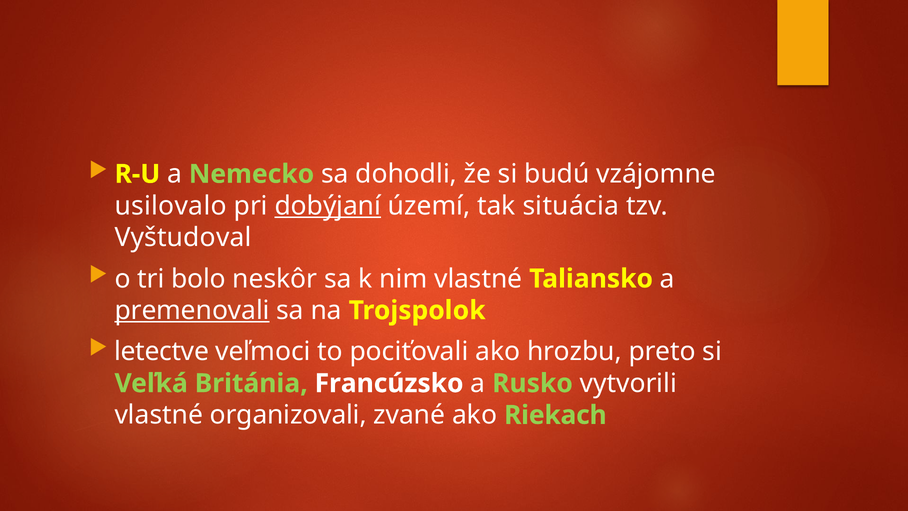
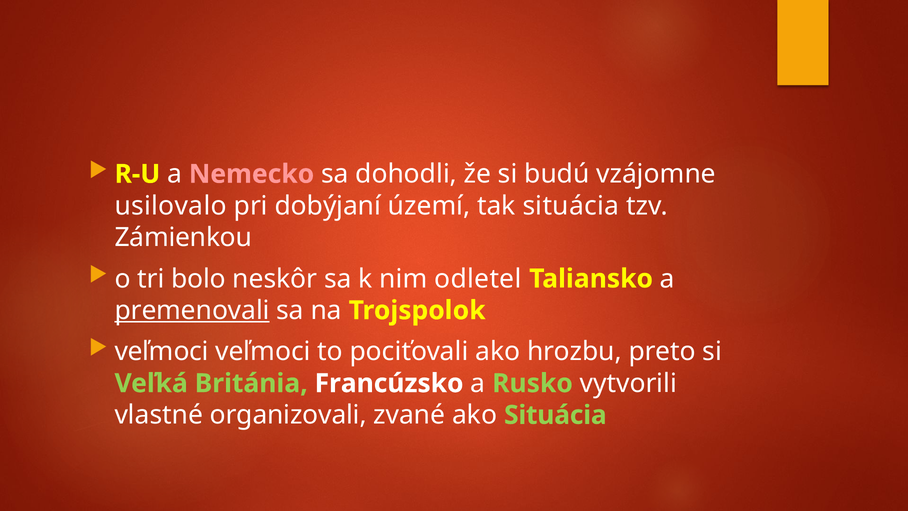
Nemecko colour: light green -> pink (251, 174)
dobýjaní underline: present -> none (328, 206)
Vyštudoval: Vyštudoval -> Zámienkou (183, 237)
nim vlastné: vlastné -> odletel (478, 279)
letectve: letectve -> veľmoci (162, 352)
ako Riekach: Riekach -> Situácia (555, 415)
